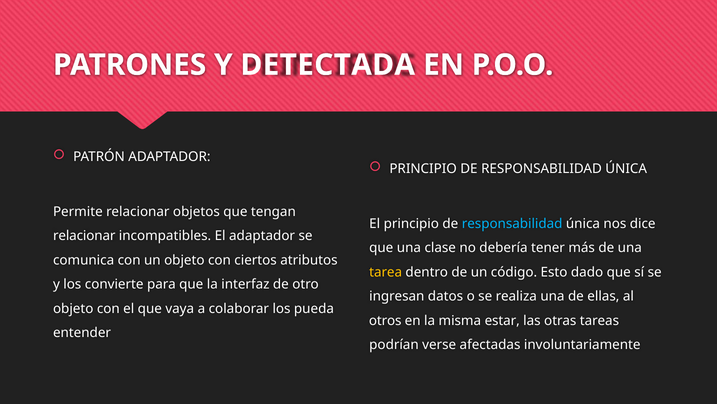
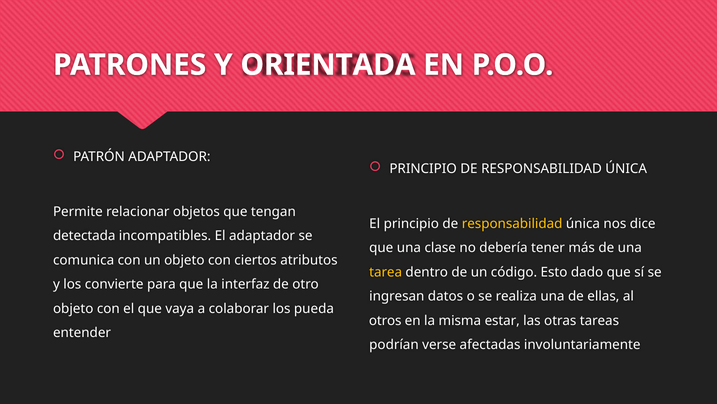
DETECTADA: DETECTADA -> ORIENTADA (328, 65)
responsabilidad colour: light blue -> yellow (512, 223)
relacionar: relacionar -> detectada (84, 235)
